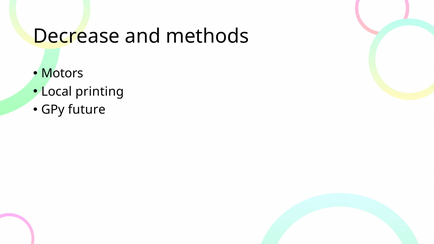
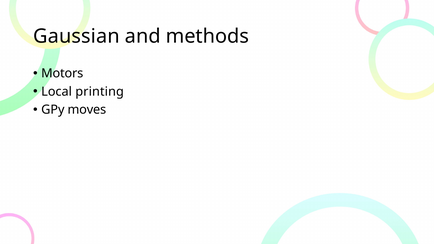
Decrease: Decrease -> Gaussian (76, 36)
future: future -> moves (87, 110)
